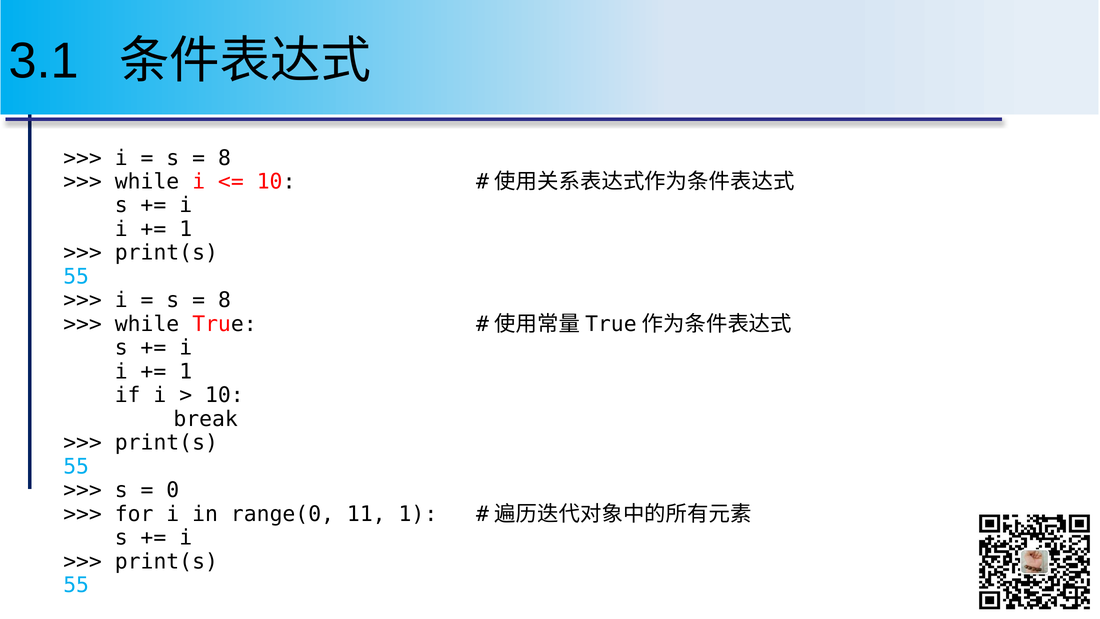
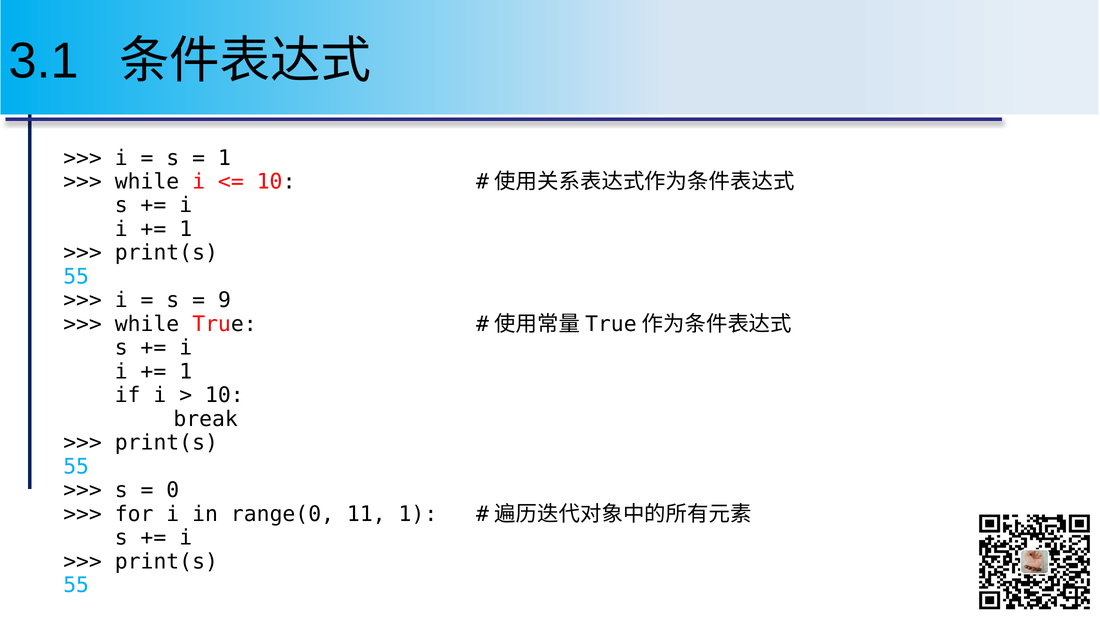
8: 8 -> 1 (224, 158)
8: 8 -> 9 (224, 300)
